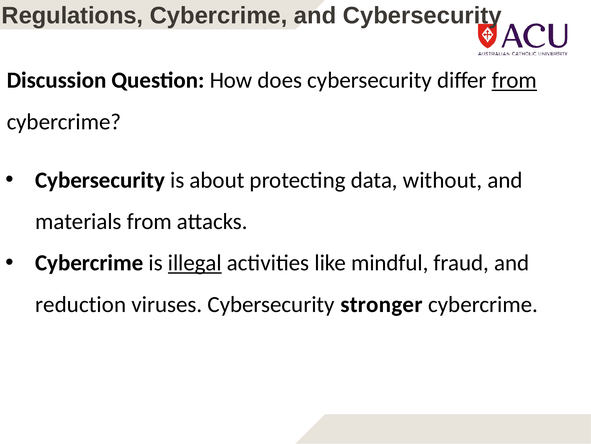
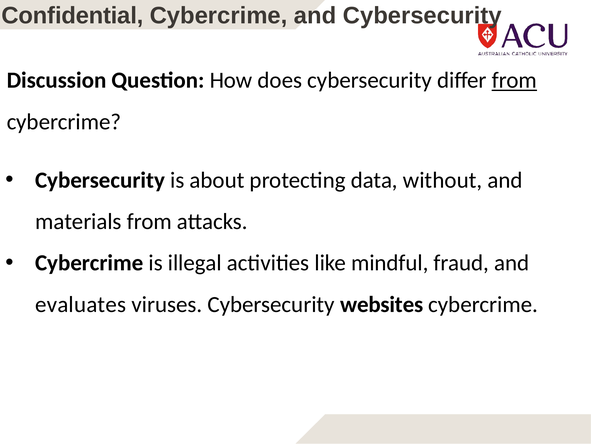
Regulations: Regulations -> Confidential (72, 16)
illegal underline: present -> none (195, 263)
reduction: reduction -> evaluates (81, 304)
stronger: stronger -> websites (382, 304)
